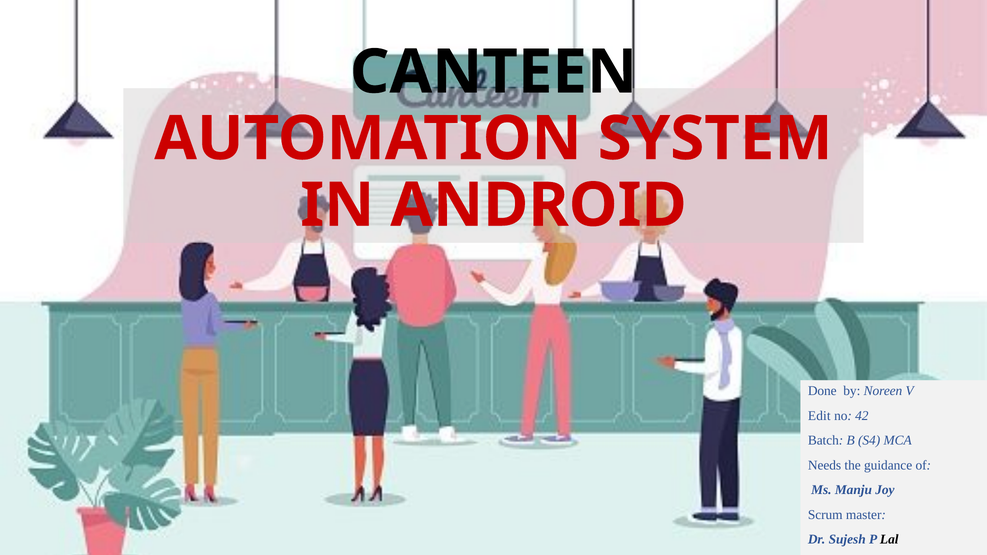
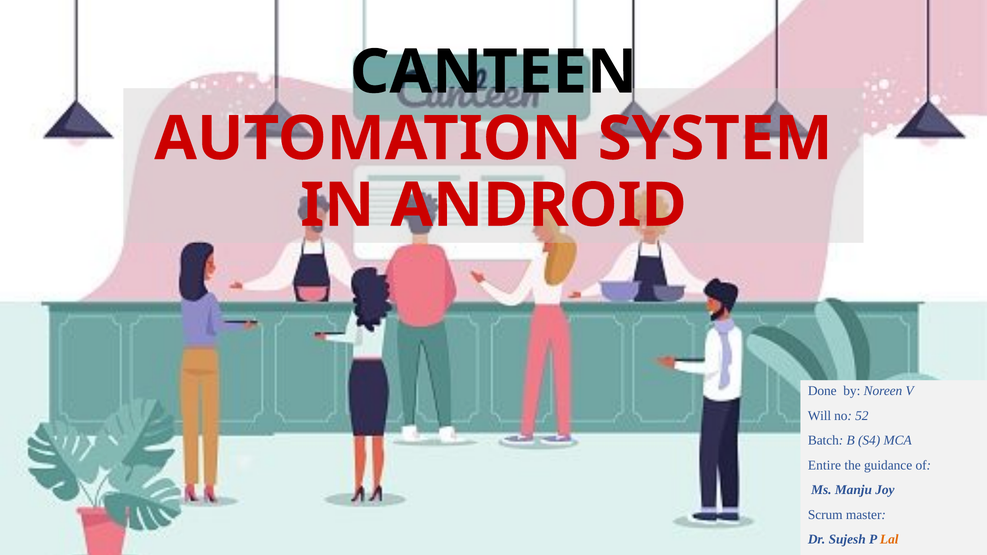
Edit: Edit -> Will (819, 416)
42: 42 -> 52 (862, 416)
Needs: Needs -> Entire (824, 465)
Lal colour: black -> orange (889, 540)
